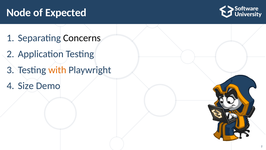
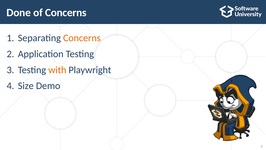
Node: Node -> Done (19, 13)
of Expected: Expected -> Concerns (66, 13)
Concerns colour: black -> orange (82, 38)
